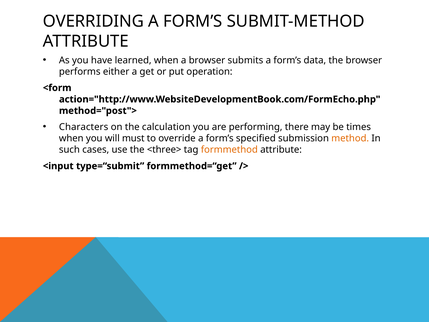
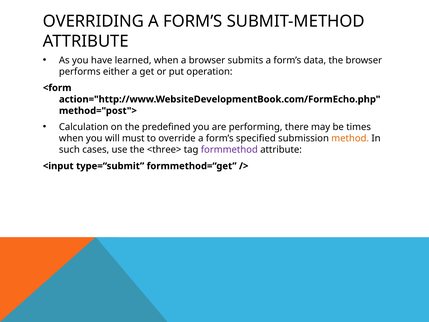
Characters: Characters -> Calculation (84, 127)
calculation: calculation -> predefined (166, 127)
formmethod colour: orange -> purple (229, 150)
